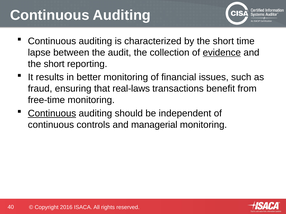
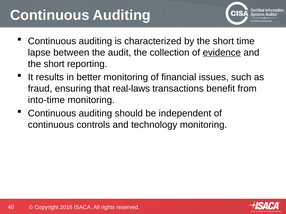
free-time: free-time -> into-time (46, 100)
Continuous underline: present -> none (52, 114)
managerial: managerial -> technology (154, 125)
